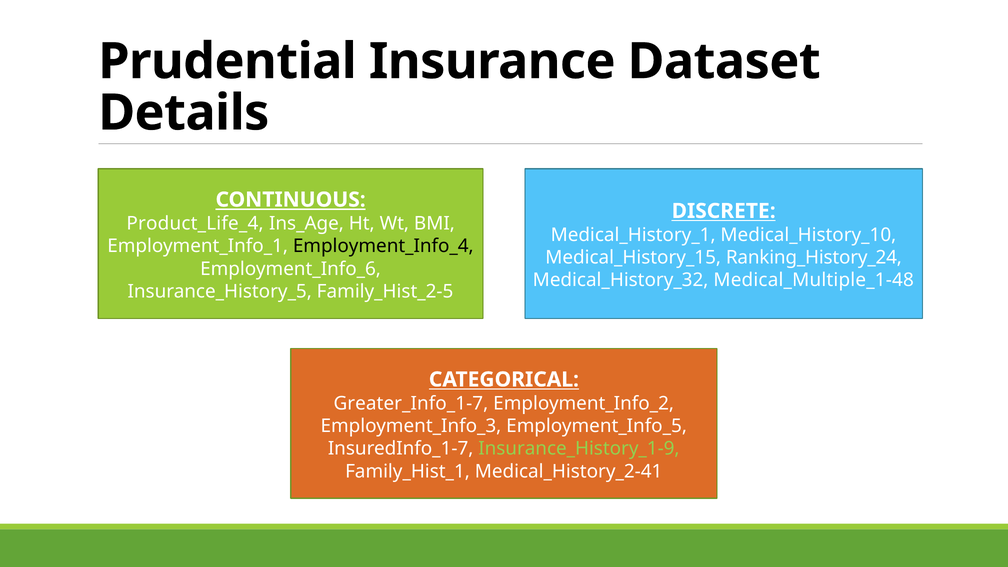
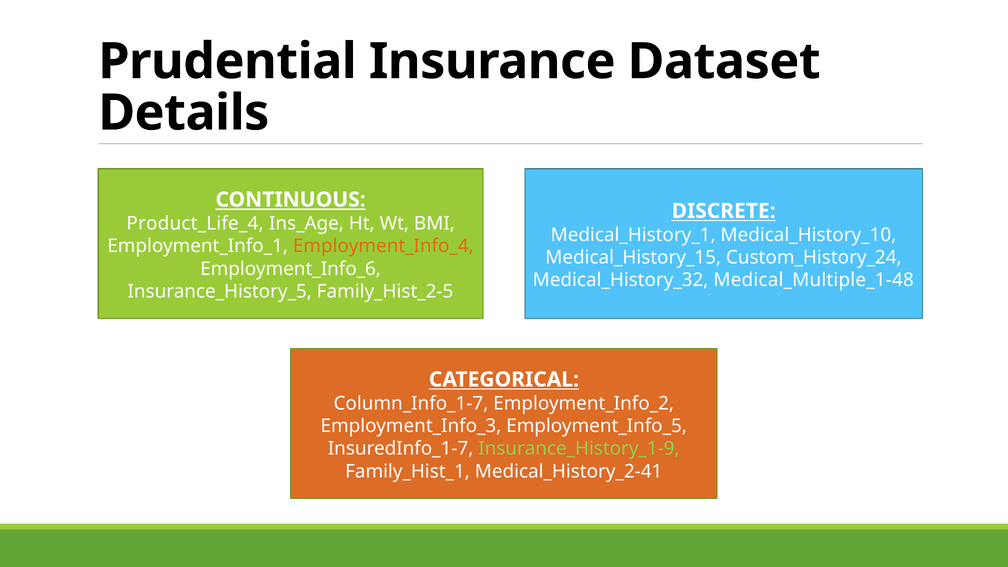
Employment_Info_4 colour: black -> orange (383, 246)
Ranking_History_24: Ranking_History_24 -> Custom_History_24 (814, 257)
Greater_Info_1-7: Greater_Info_1-7 -> Column_Info_1-7 (411, 403)
